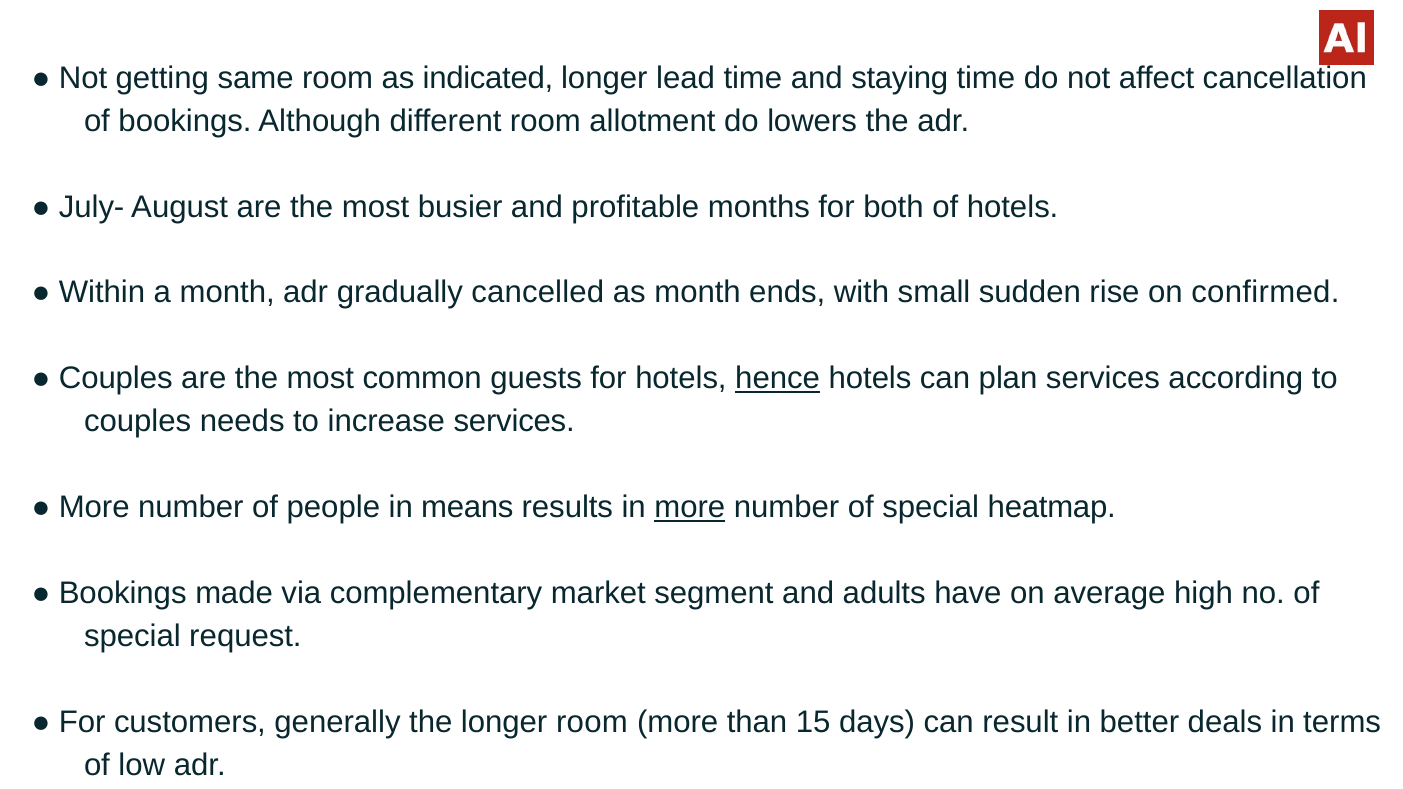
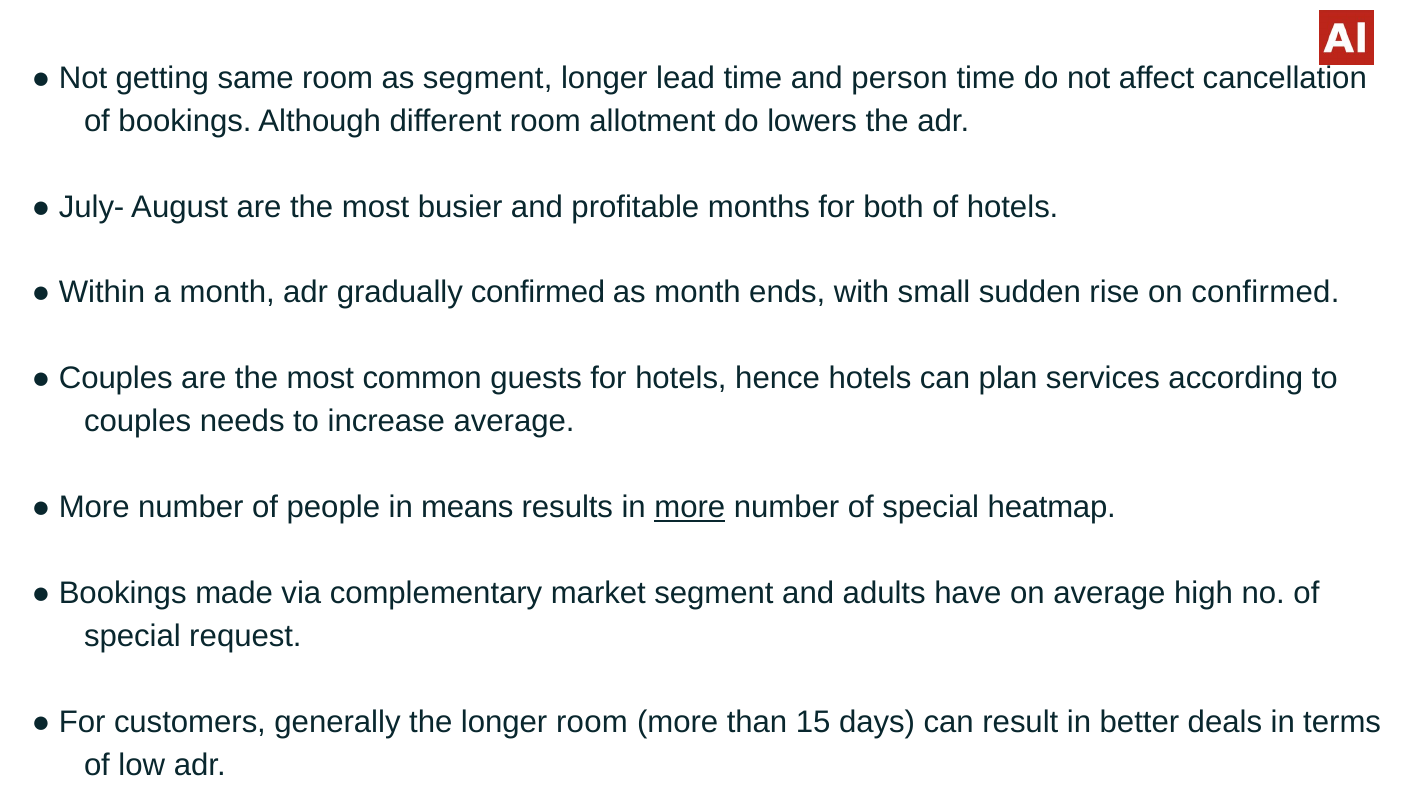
as indicated: indicated -> segment (488, 78)
staying: staying -> person (900, 78)
gradually cancelled: cancelled -> confirmed (538, 293)
hence underline: present -> none (778, 379)
increase services: services -> average (514, 422)
